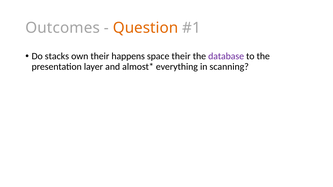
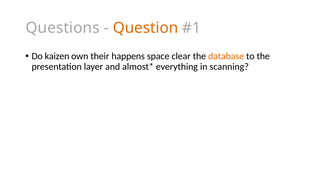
Outcomes: Outcomes -> Questions (63, 28)
stacks: stacks -> kaizen (57, 56)
space their: their -> clear (181, 56)
database colour: purple -> orange (226, 56)
